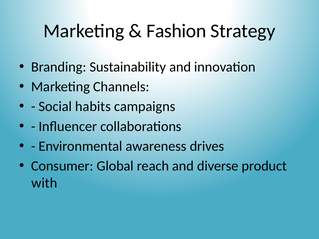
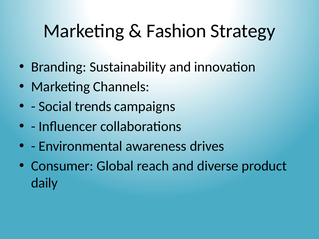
habits: habits -> trends (93, 107)
with: with -> daily (44, 183)
